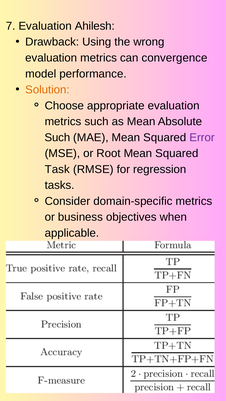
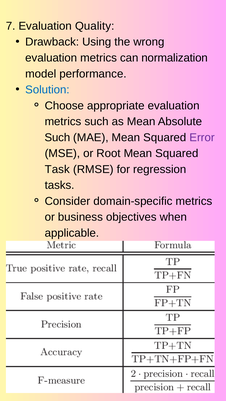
Ahilesh: Ahilesh -> Quality (95, 26)
convergence: convergence -> normalization (175, 58)
Solution colour: orange -> blue (47, 90)
